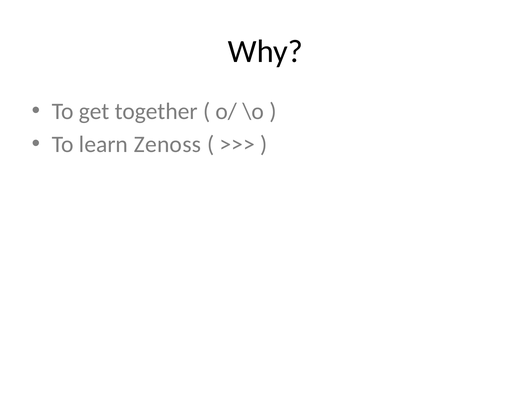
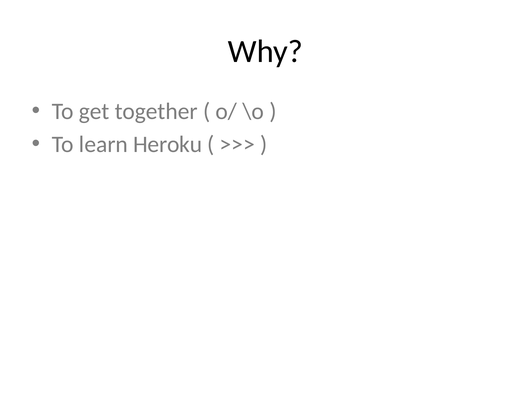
Zenoss: Zenoss -> Heroku (168, 144)
